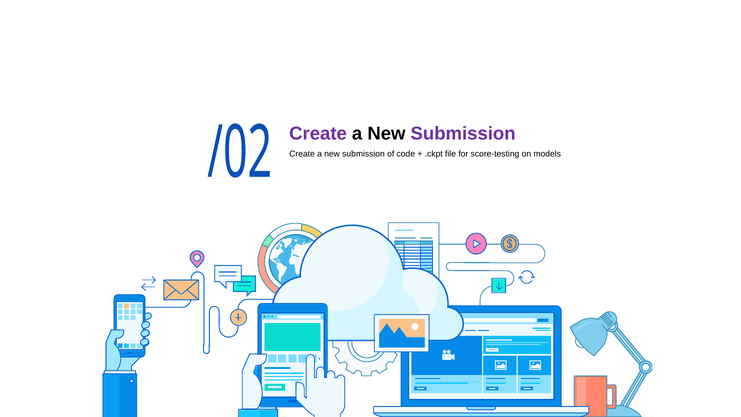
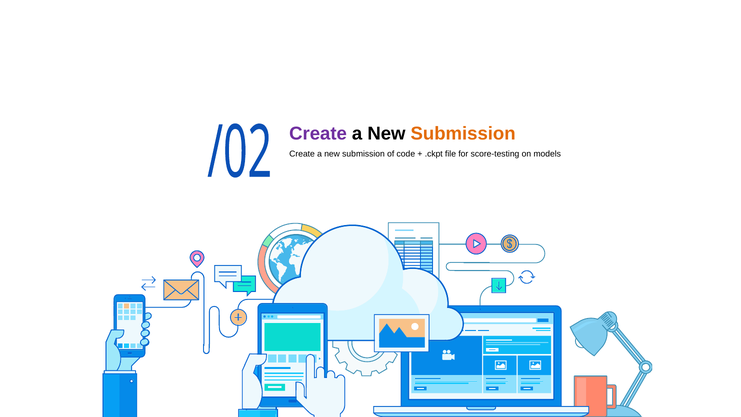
Submission colour: purple -> orange (463, 134)
